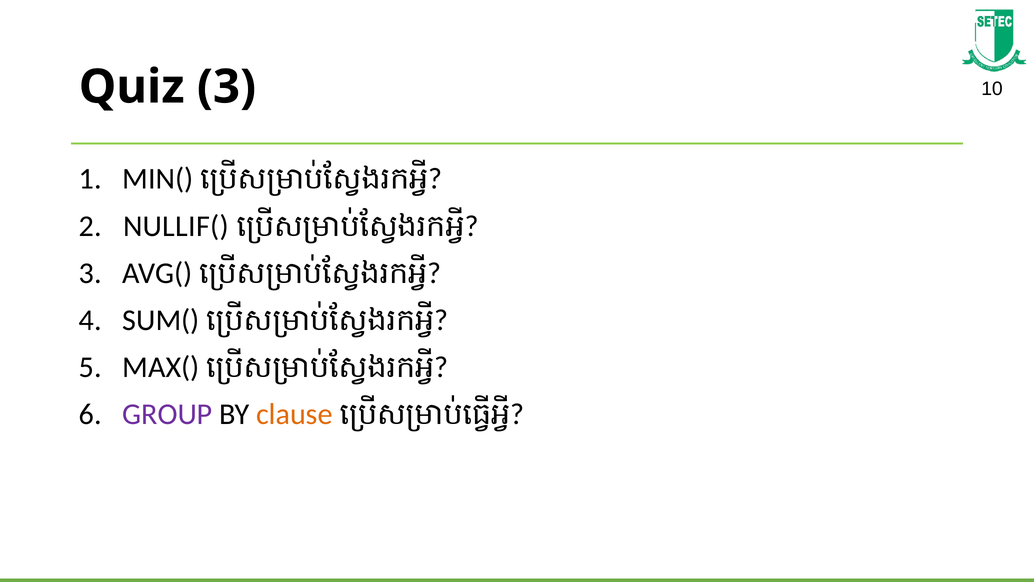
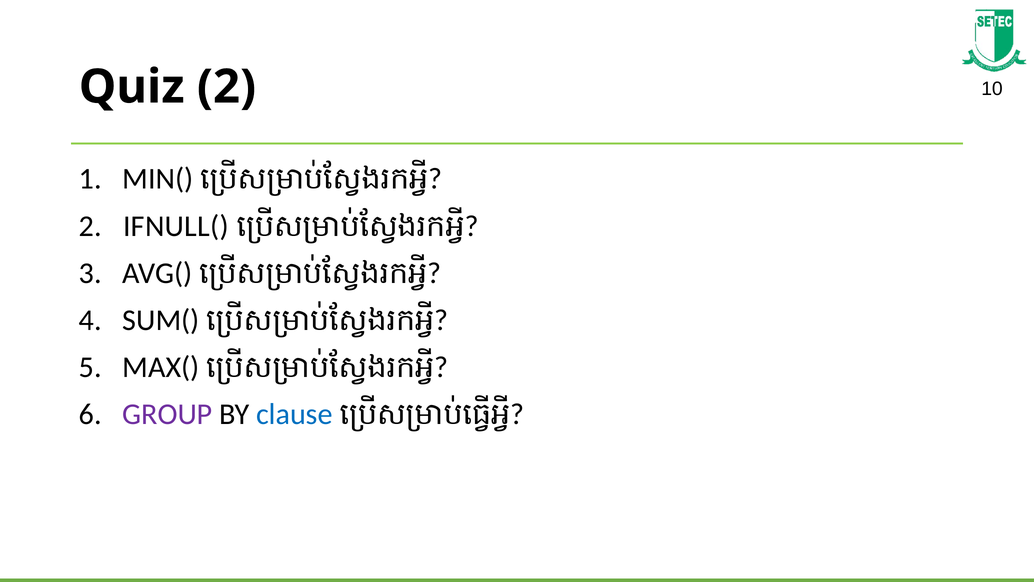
Quiz 3: 3 -> 2 (226, 87)
NULLIF(: NULLIF( -> IFNULL( (176, 226)
clause colour: orange -> blue (294, 414)
